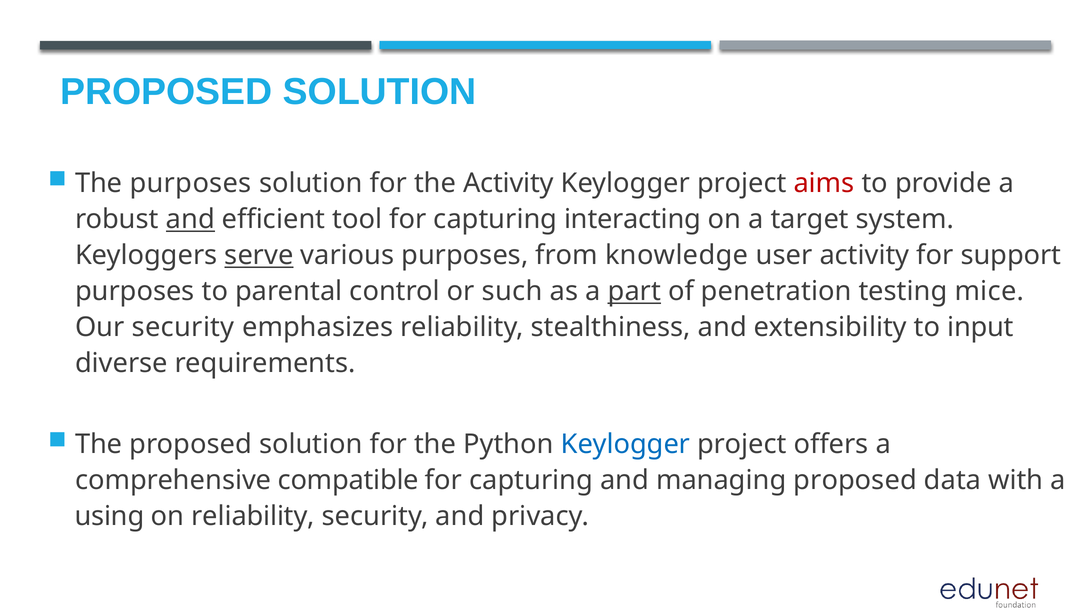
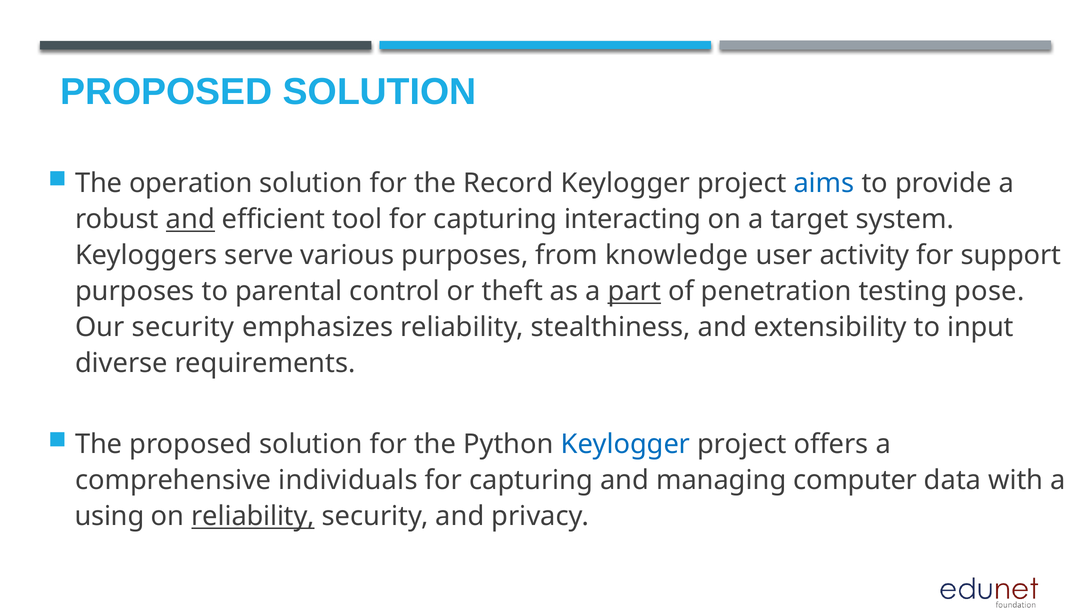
The purposes: purposes -> operation (191, 183)
the Activity: Activity -> Record (508, 183)
aims colour: red -> blue (824, 183)
serve underline: present -> none (259, 255)
such: such -> theft (512, 291)
mice: mice -> pose (989, 291)
compatible: compatible -> individuals (348, 480)
managing proposed: proposed -> computer (855, 480)
reliability underline: none -> present (253, 516)
